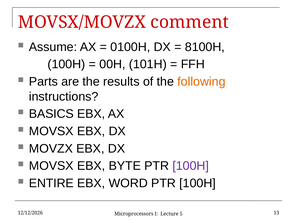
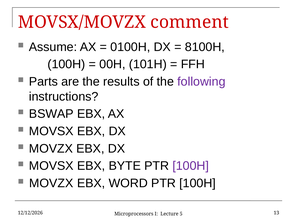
following colour: orange -> purple (201, 82)
BASICS: BASICS -> BSWAP (51, 114)
ENTIRE: ENTIRE -> MOVZX (51, 183)
